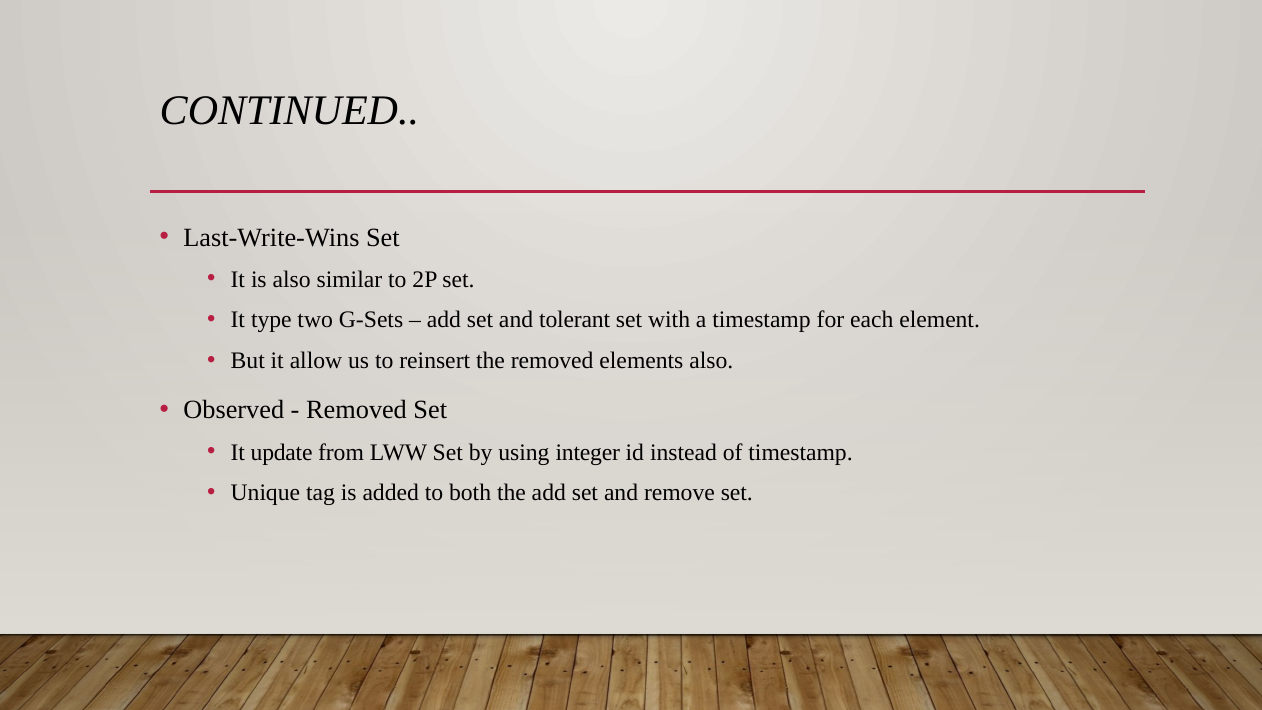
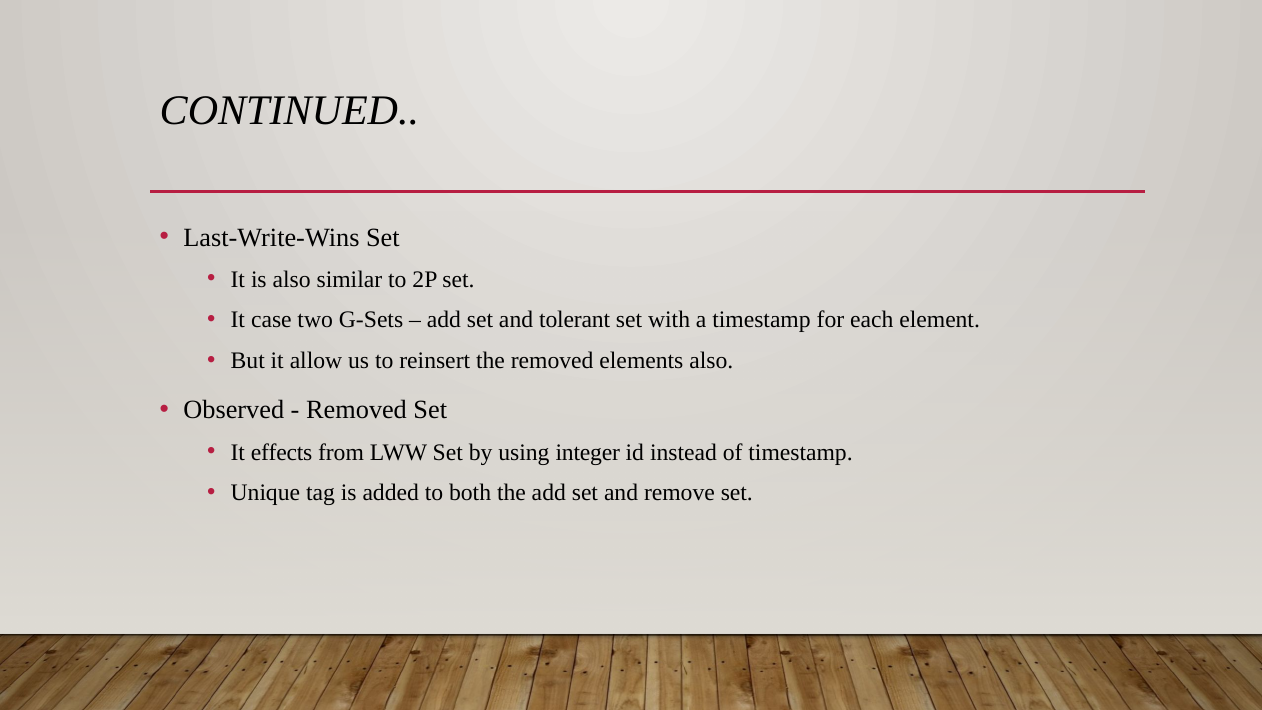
type: type -> case (271, 320)
update: update -> effects (282, 452)
